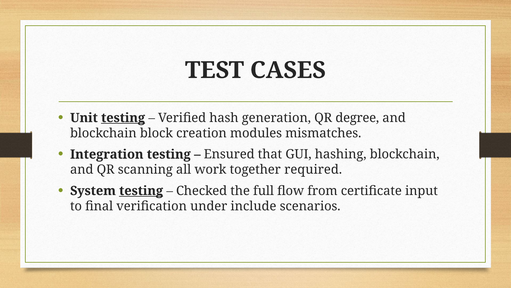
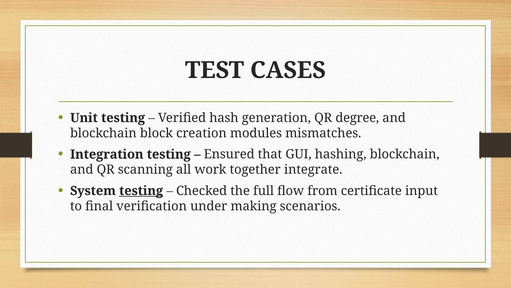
testing underline: present -> none (123, 118)
required: required -> integrate (313, 169)
include: include -> making (254, 206)
